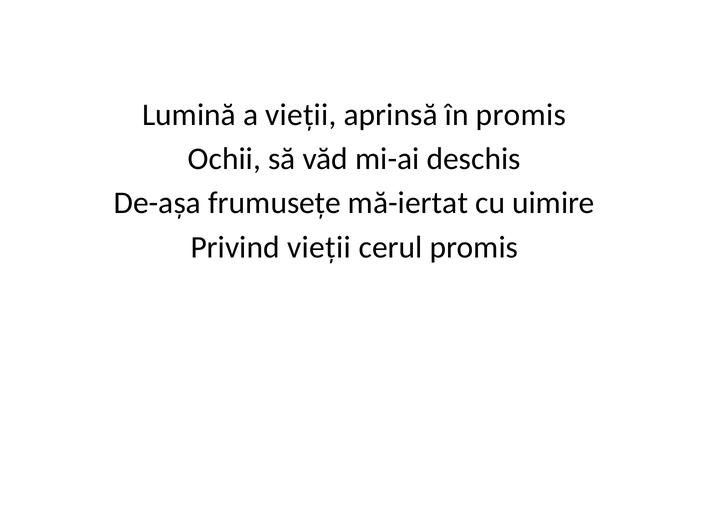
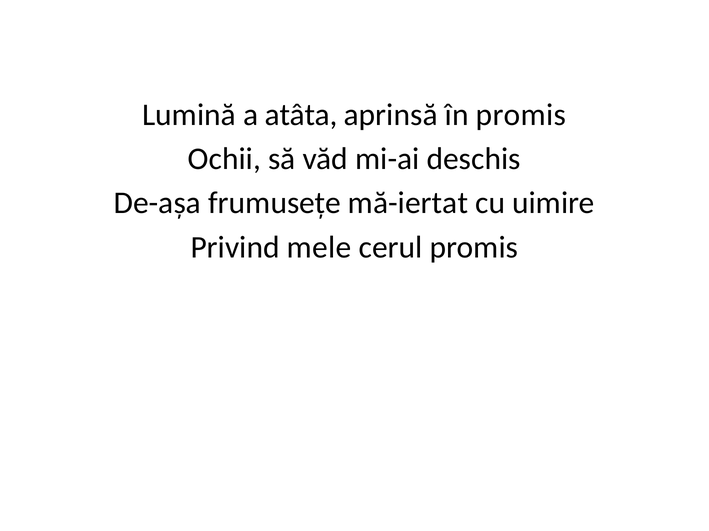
a vieții: vieții -> atâta (301, 115)
Privind vieții: vieții -> mele (319, 248)
